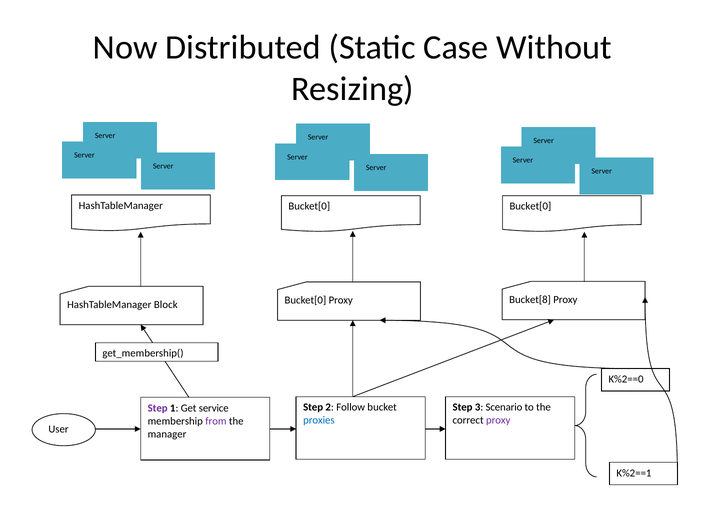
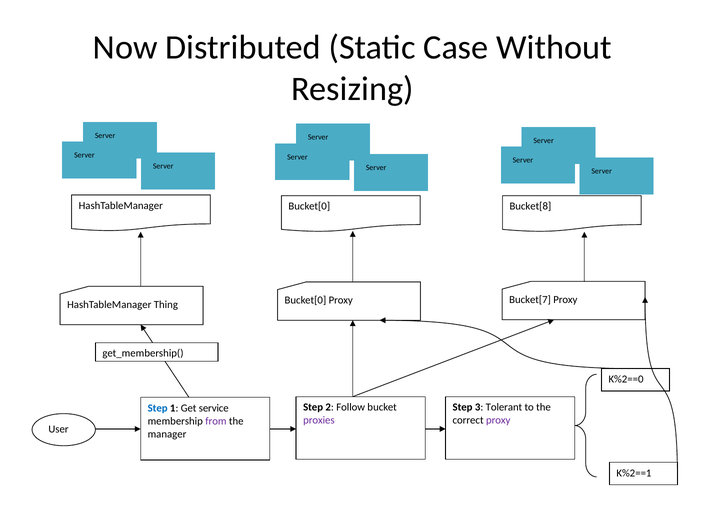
Bucket[0 Bucket[0: Bucket[0 -> Bucket[8 (530, 206)
Block: Block -> Thing (166, 305)
Bucket[8: Bucket[8 -> Bucket[7 (530, 300)
Scenario: Scenario -> Tolerant (504, 407)
Step colour: purple -> blue (158, 408)
proxies colour: blue -> purple (319, 420)
